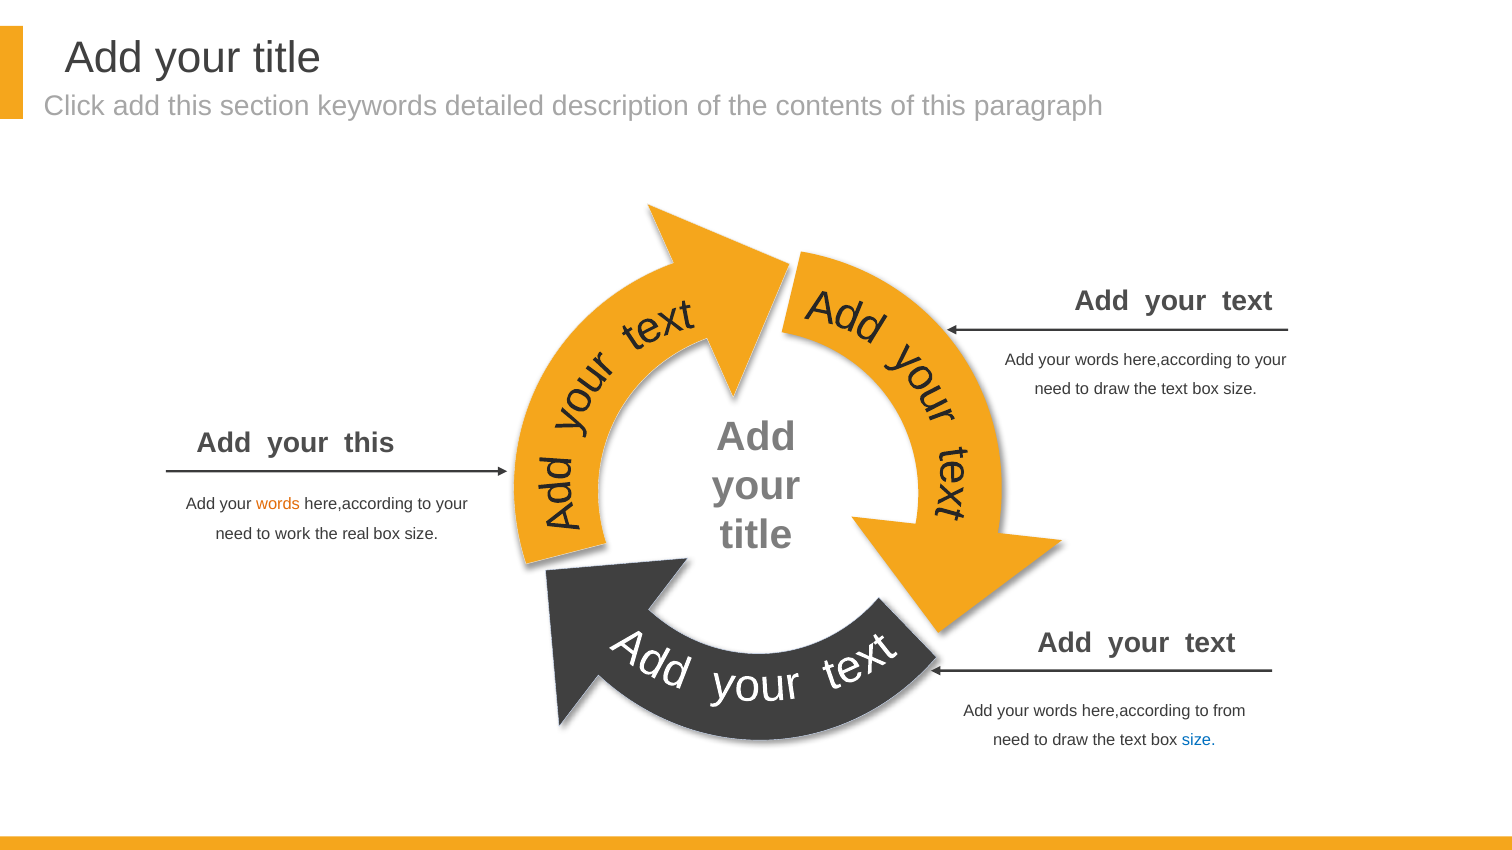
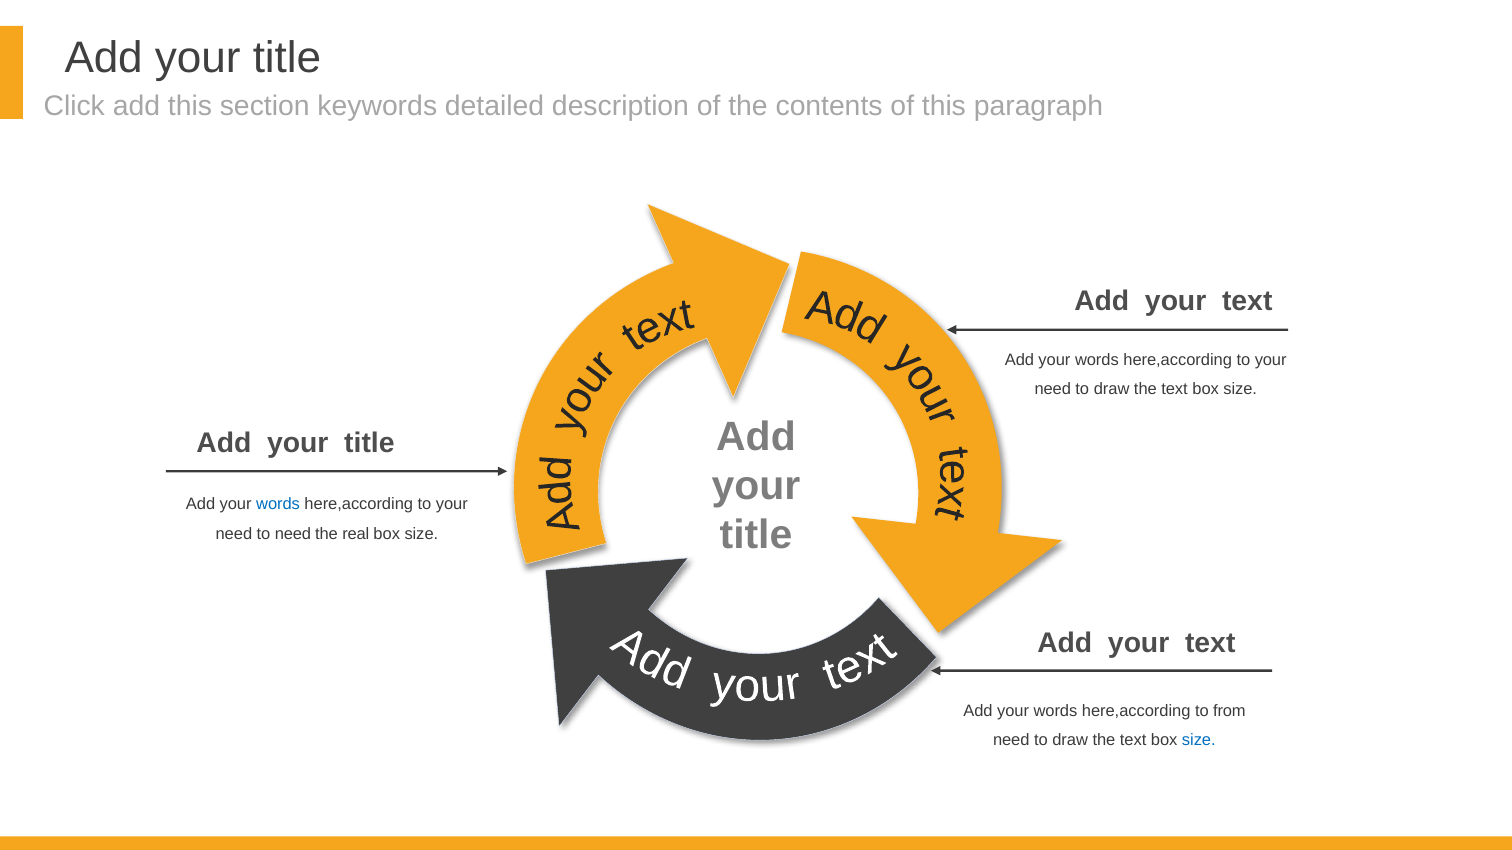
this: this -> title (369, 444)
words colour: orange -> blue (278, 505)
to work: work -> need (293, 534)
